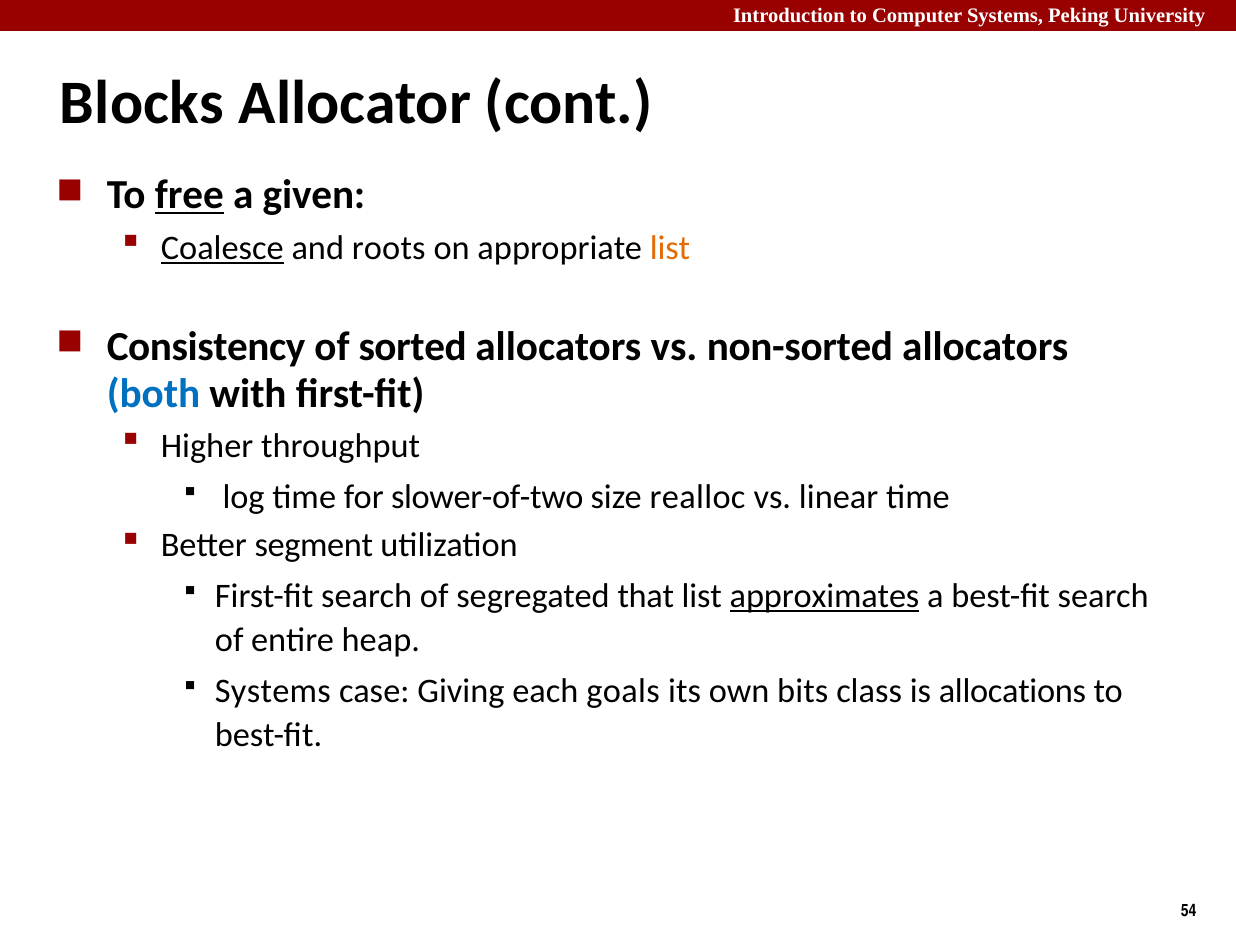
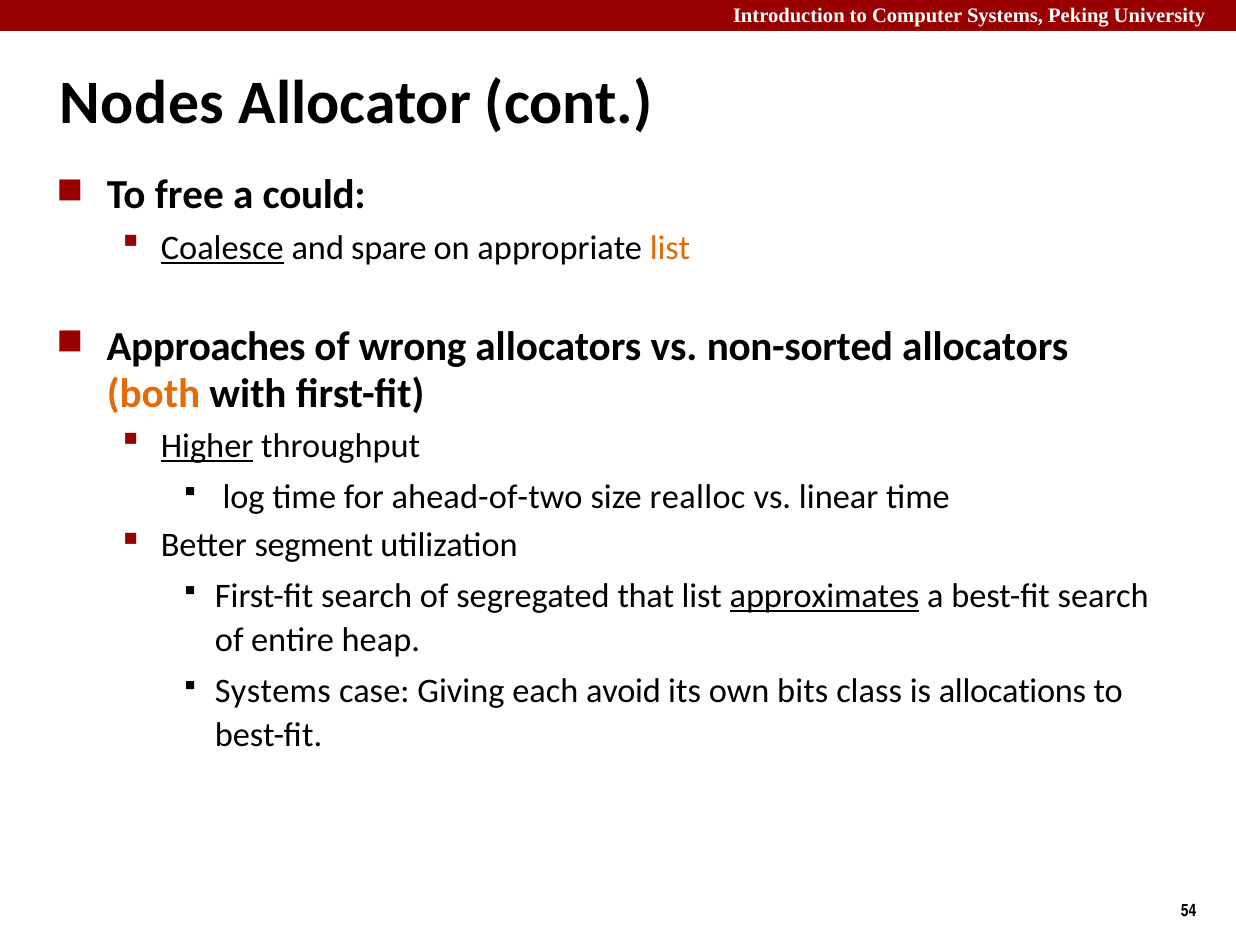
Blocks: Blocks -> Nodes (142, 103)
free underline: present -> none (189, 195)
given: given -> could (314, 195)
roots: roots -> spare (389, 248)
Consistency: Consistency -> Approaches (206, 346)
sorted: sorted -> wrong (413, 346)
both colour: blue -> orange (153, 393)
Higher underline: none -> present (207, 446)
slower-of-two: slower-of-two -> ahead-of-two (487, 497)
goals: goals -> avoid (624, 691)
